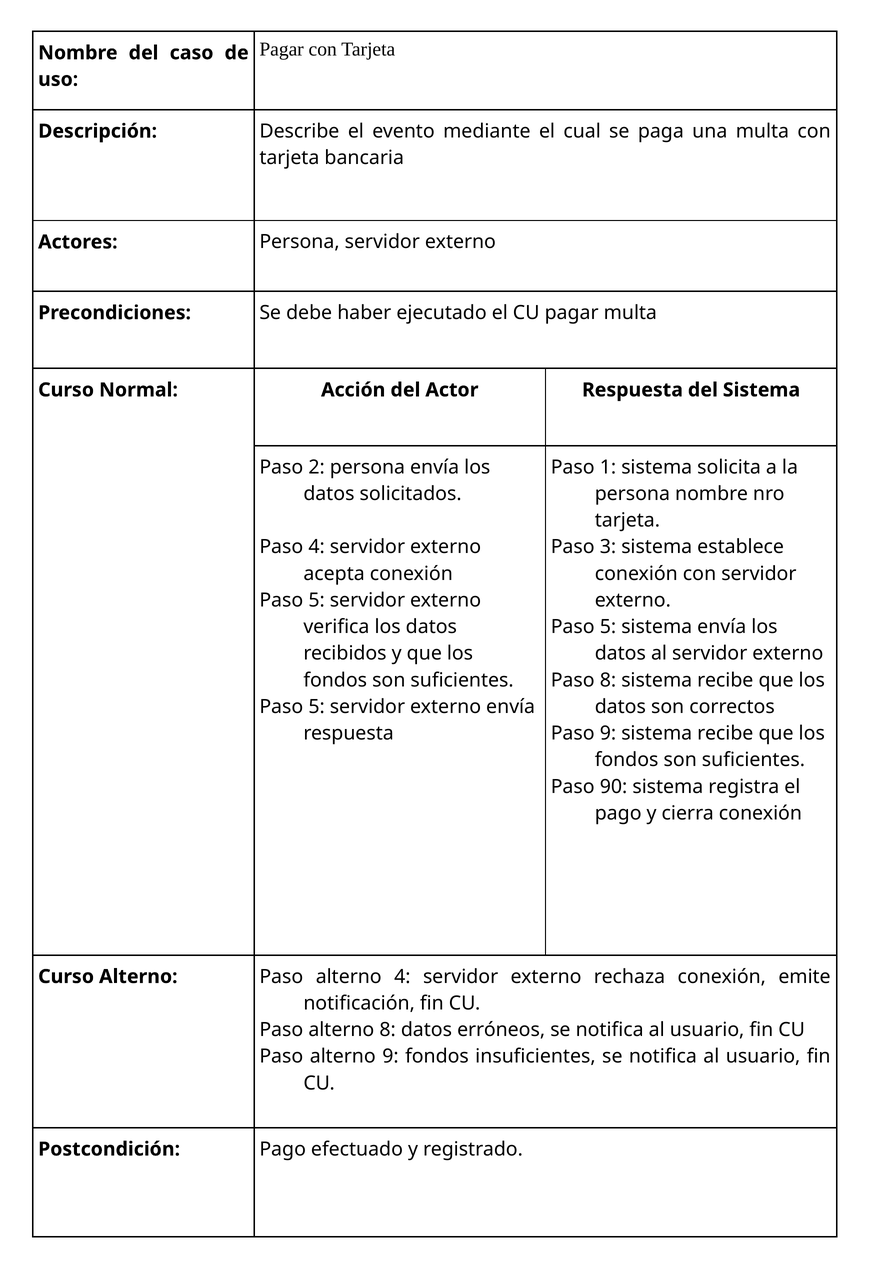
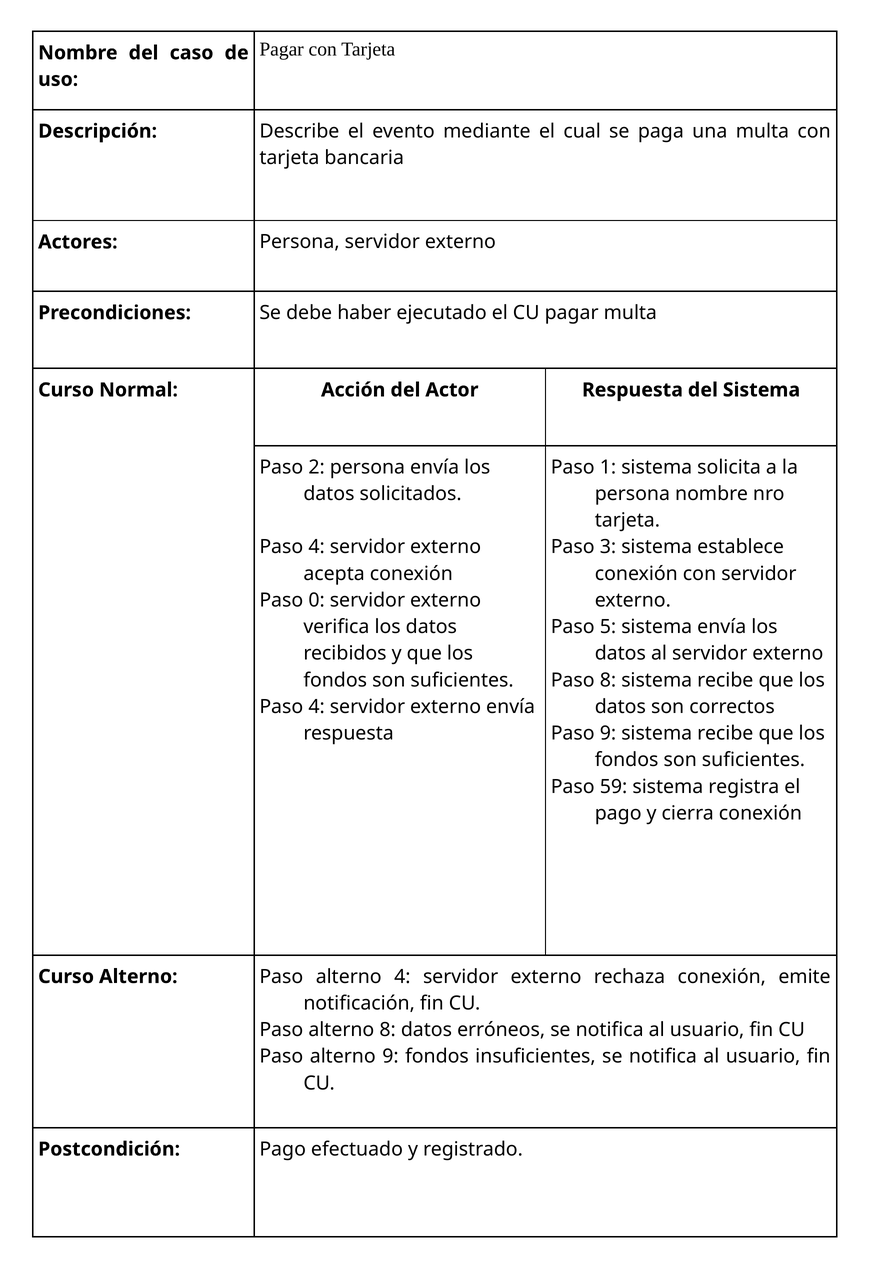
5: 5 -> 0 (317, 600)
5: 5 -> 4 (317, 706)
90: 90 -> 59 (614, 786)
